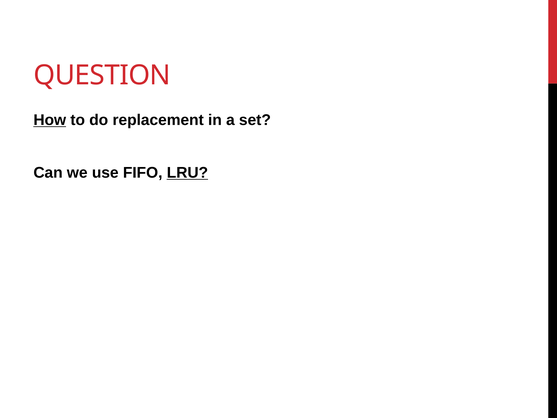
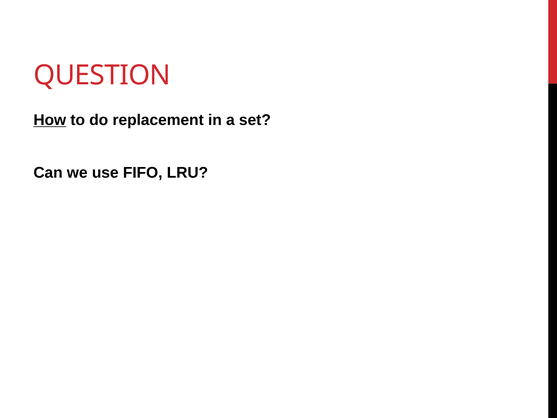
LRU underline: present -> none (187, 173)
